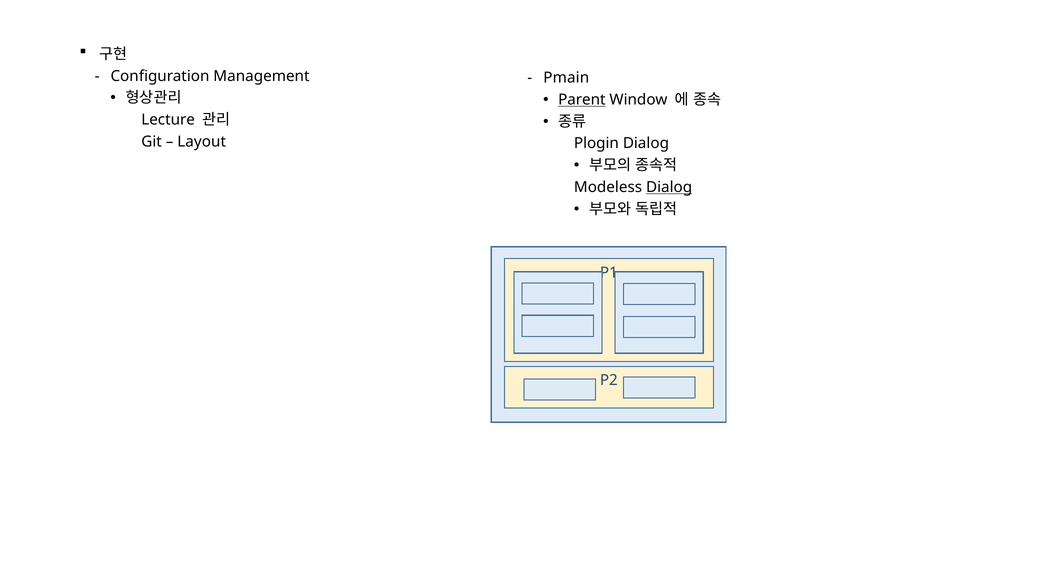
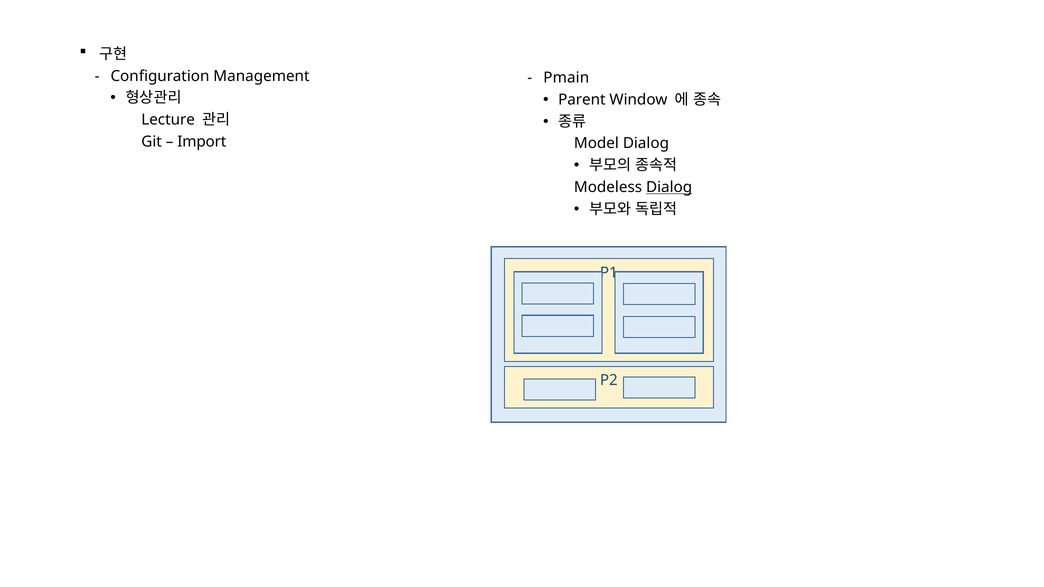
Parent underline: present -> none (582, 100)
Layout: Layout -> Import (202, 142)
Plogin: Plogin -> Model (596, 144)
